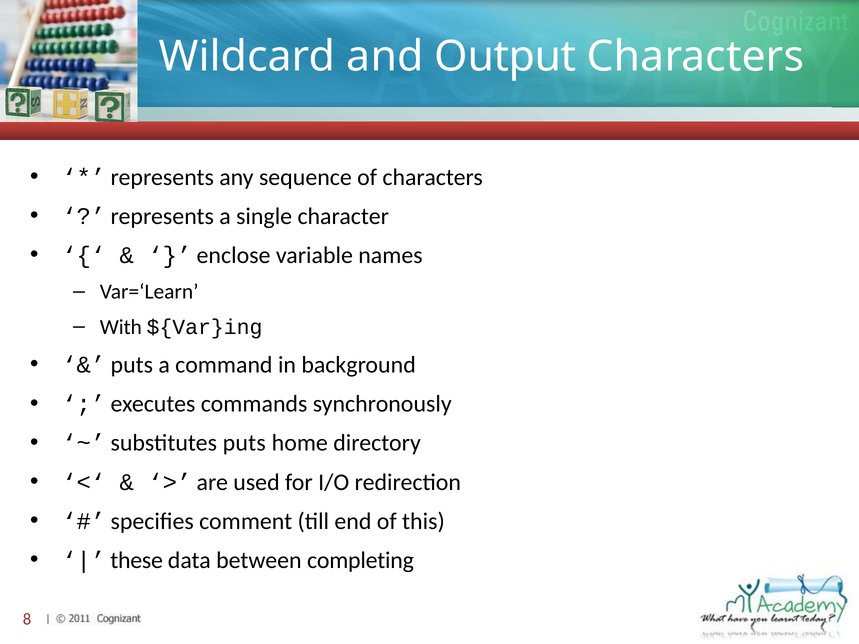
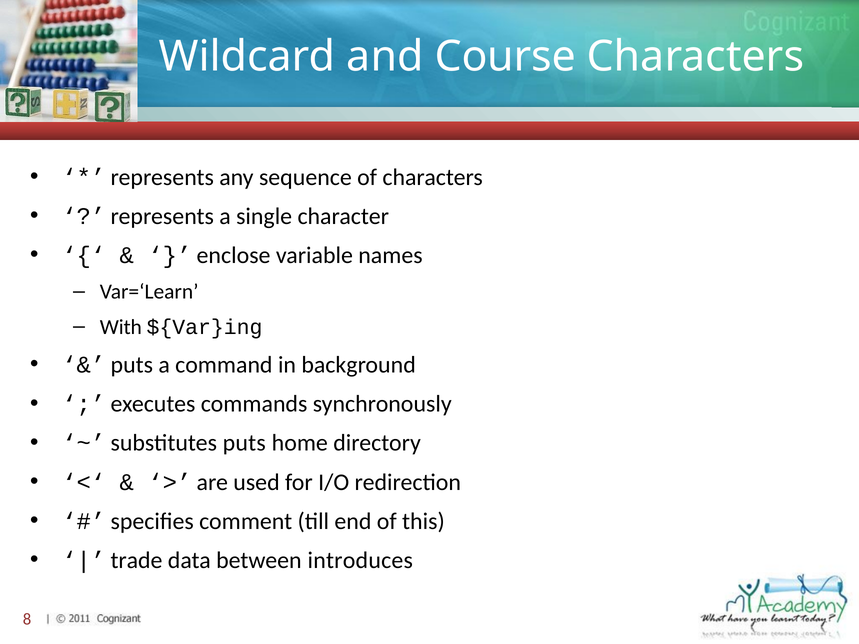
Output: Output -> Course (505, 57)
these: these -> trade (137, 561)
completing: completing -> introduces (360, 561)
